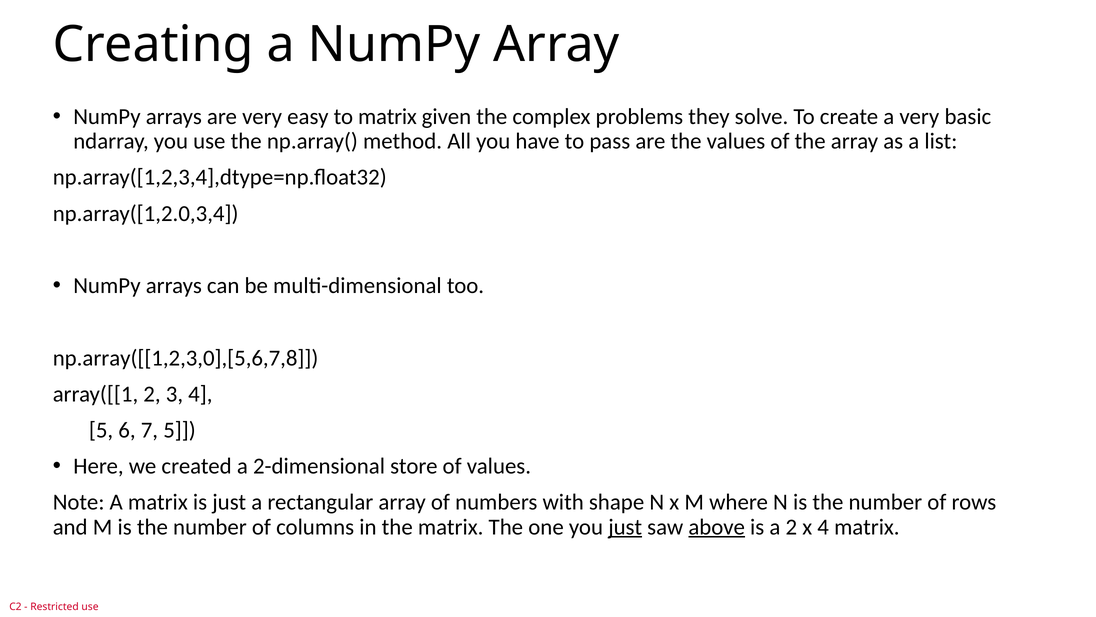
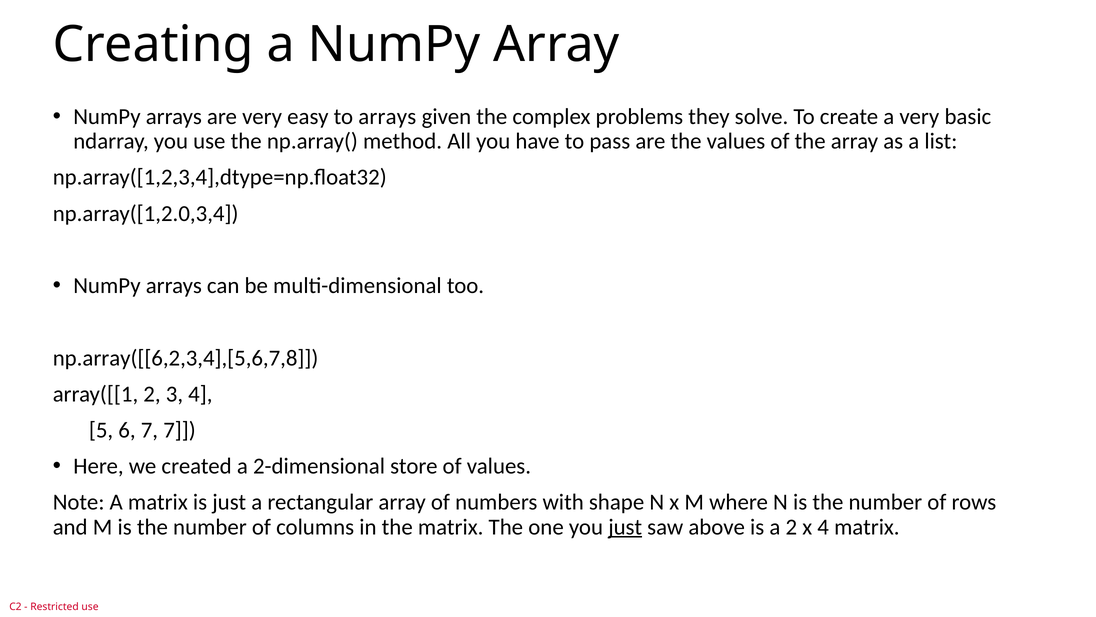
to matrix: matrix -> arrays (387, 117)
np.array([[1,2,3,0],[5,6,7,8: np.array([[1,2,3,0],[5,6,7,8 -> np.array([[6,2,3,4],[5,6,7,8 (186, 358)
7 5: 5 -> 7 (180, 430)
above underline: present -> none (717, 527)
